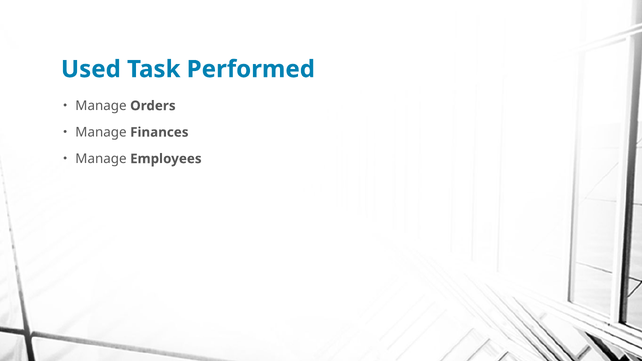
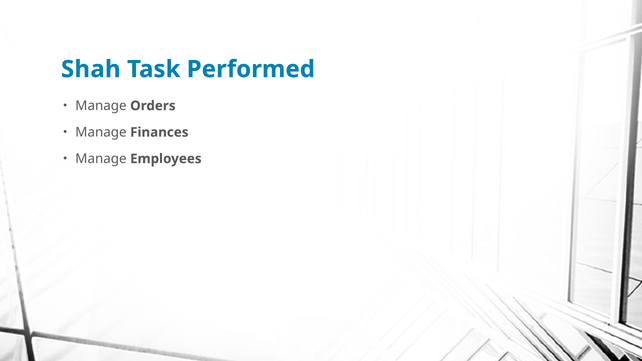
Used: Used -> Shah (91, 69)
